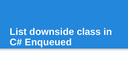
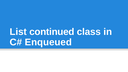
downside: downside -> continued (52, 32)
